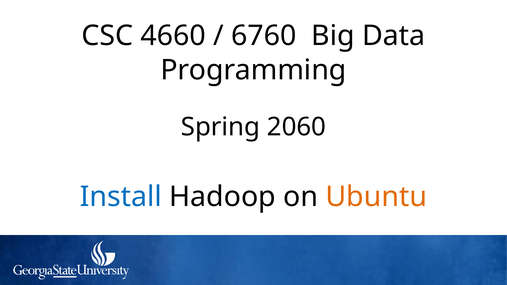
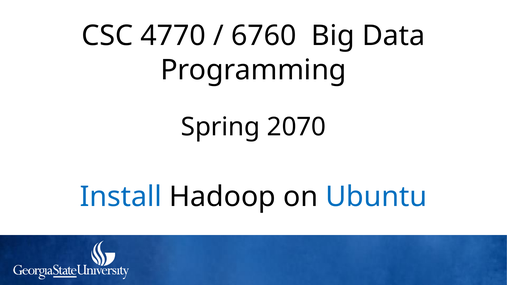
4660: 4660 -> 4770 (173, 36)
2060: 2060 -> 2070 (296, 127)
Ubuntu colour: orange -> blue (376, 197)
